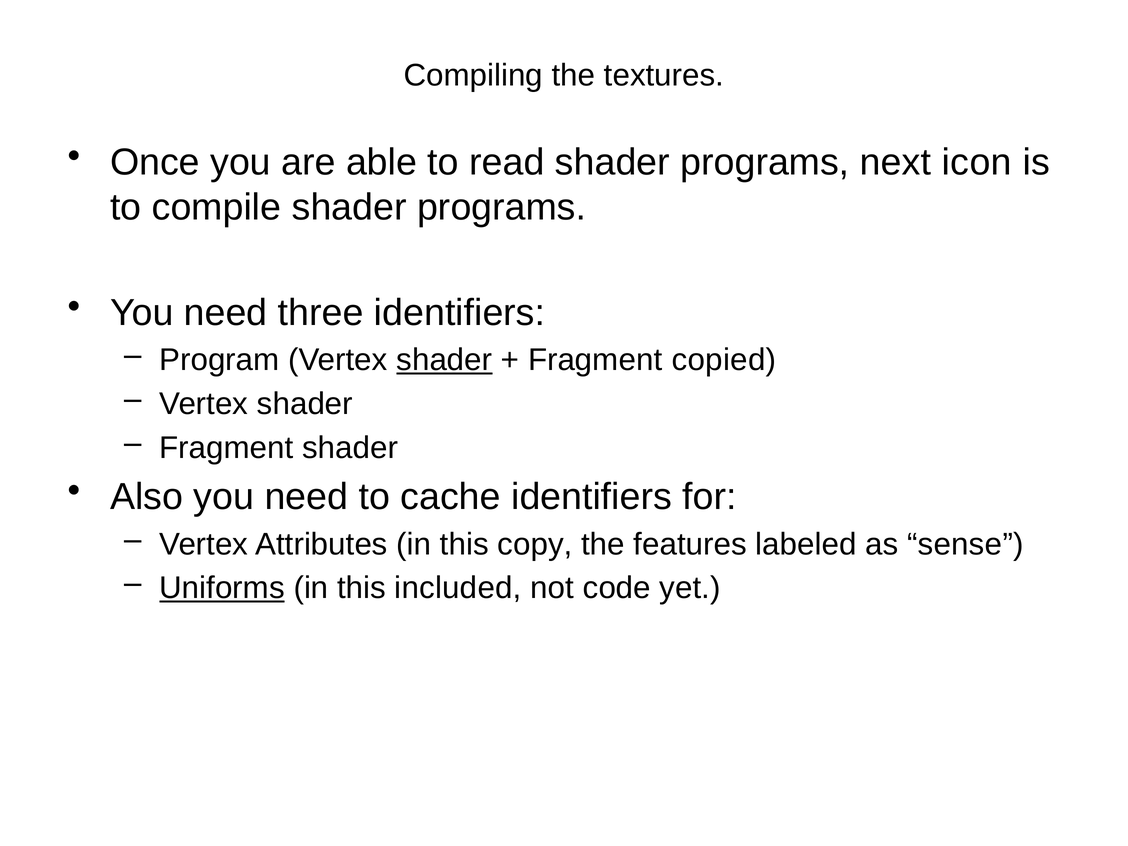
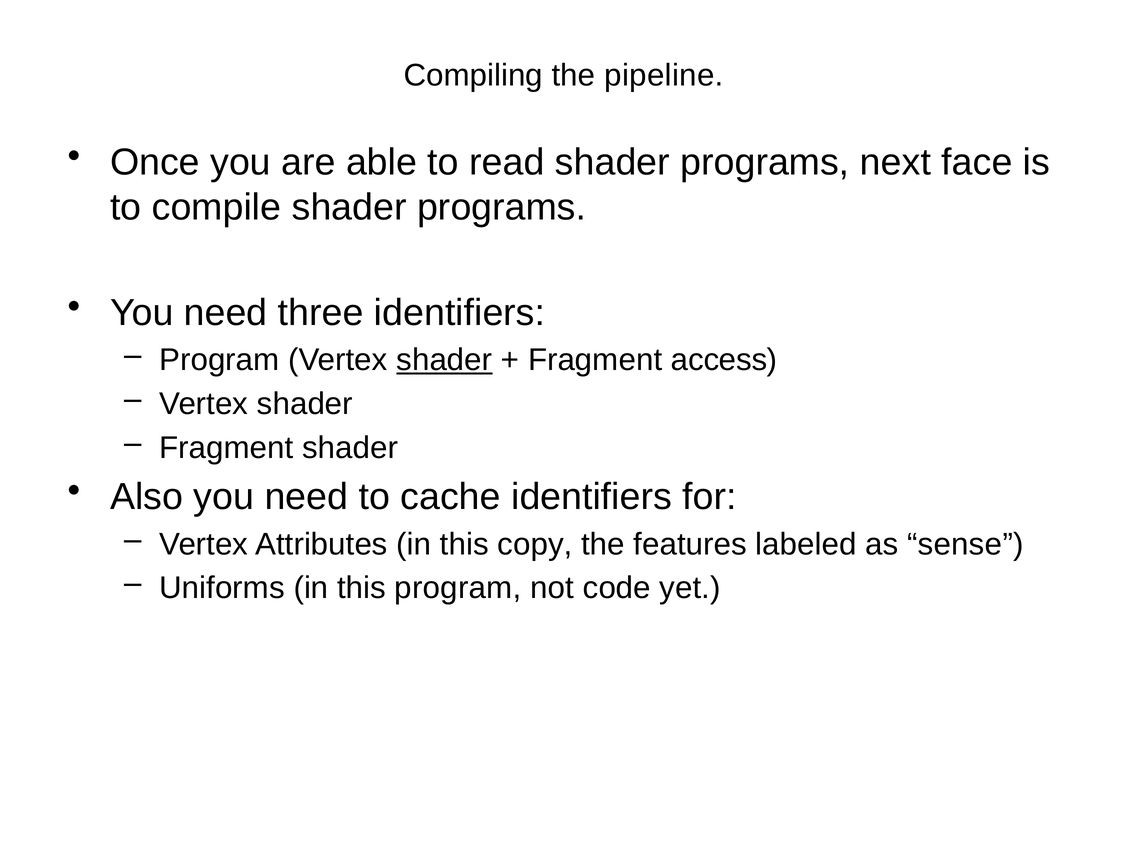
textures: textures -> pipeline (664, 75)
icon: icon -> face (977, 162)
copied: copied -> access (724, 360)
Uniforms underline: present -> none (222, 588)
this included: included -> program (458, 588)
